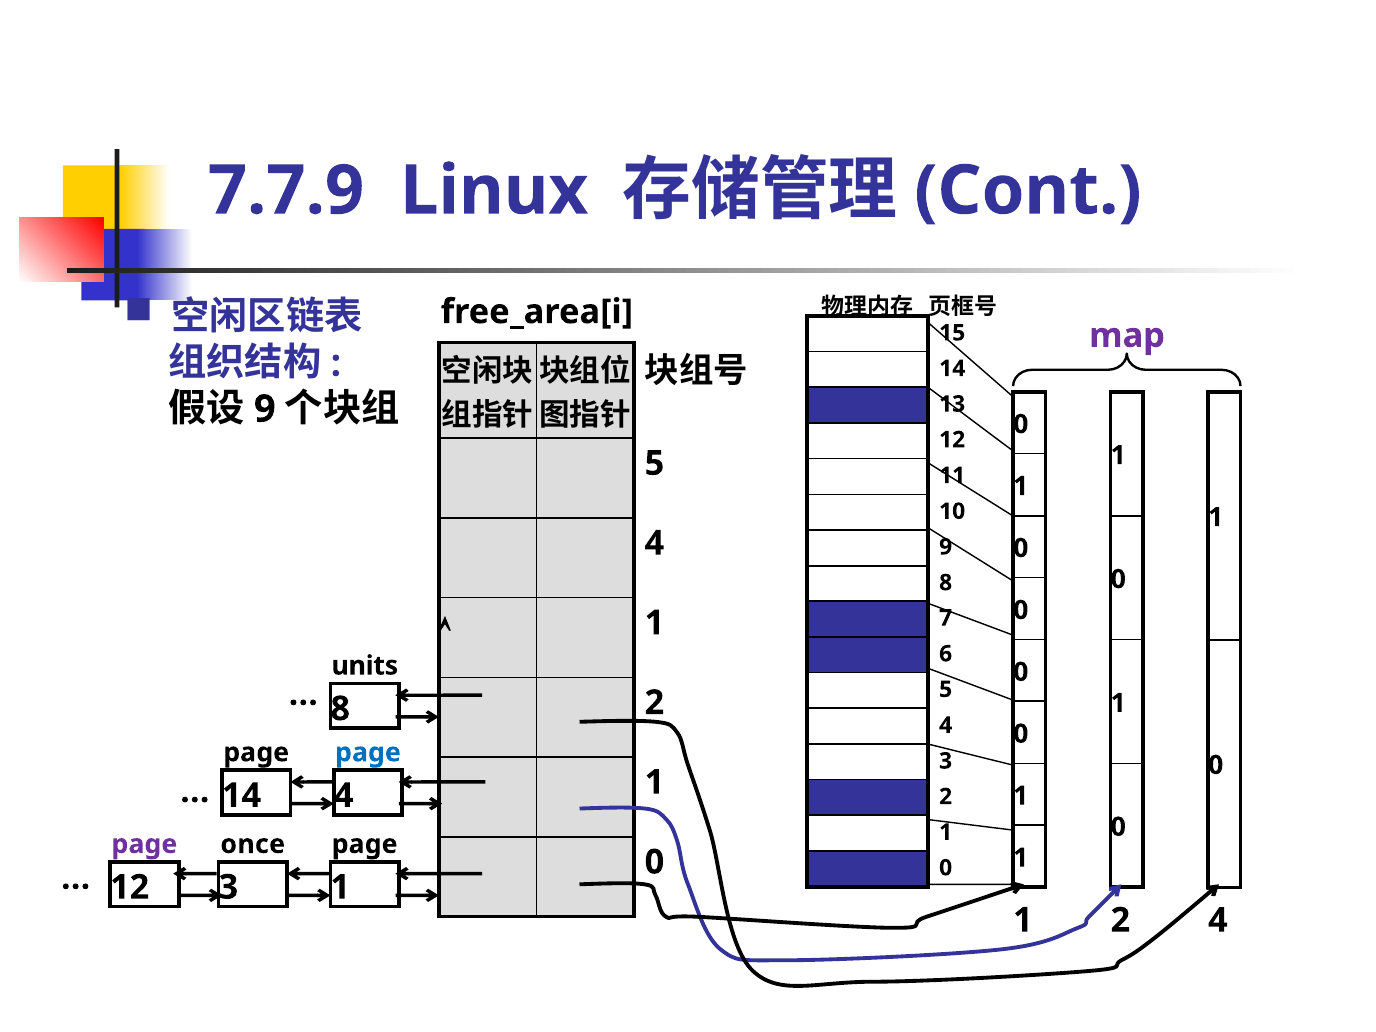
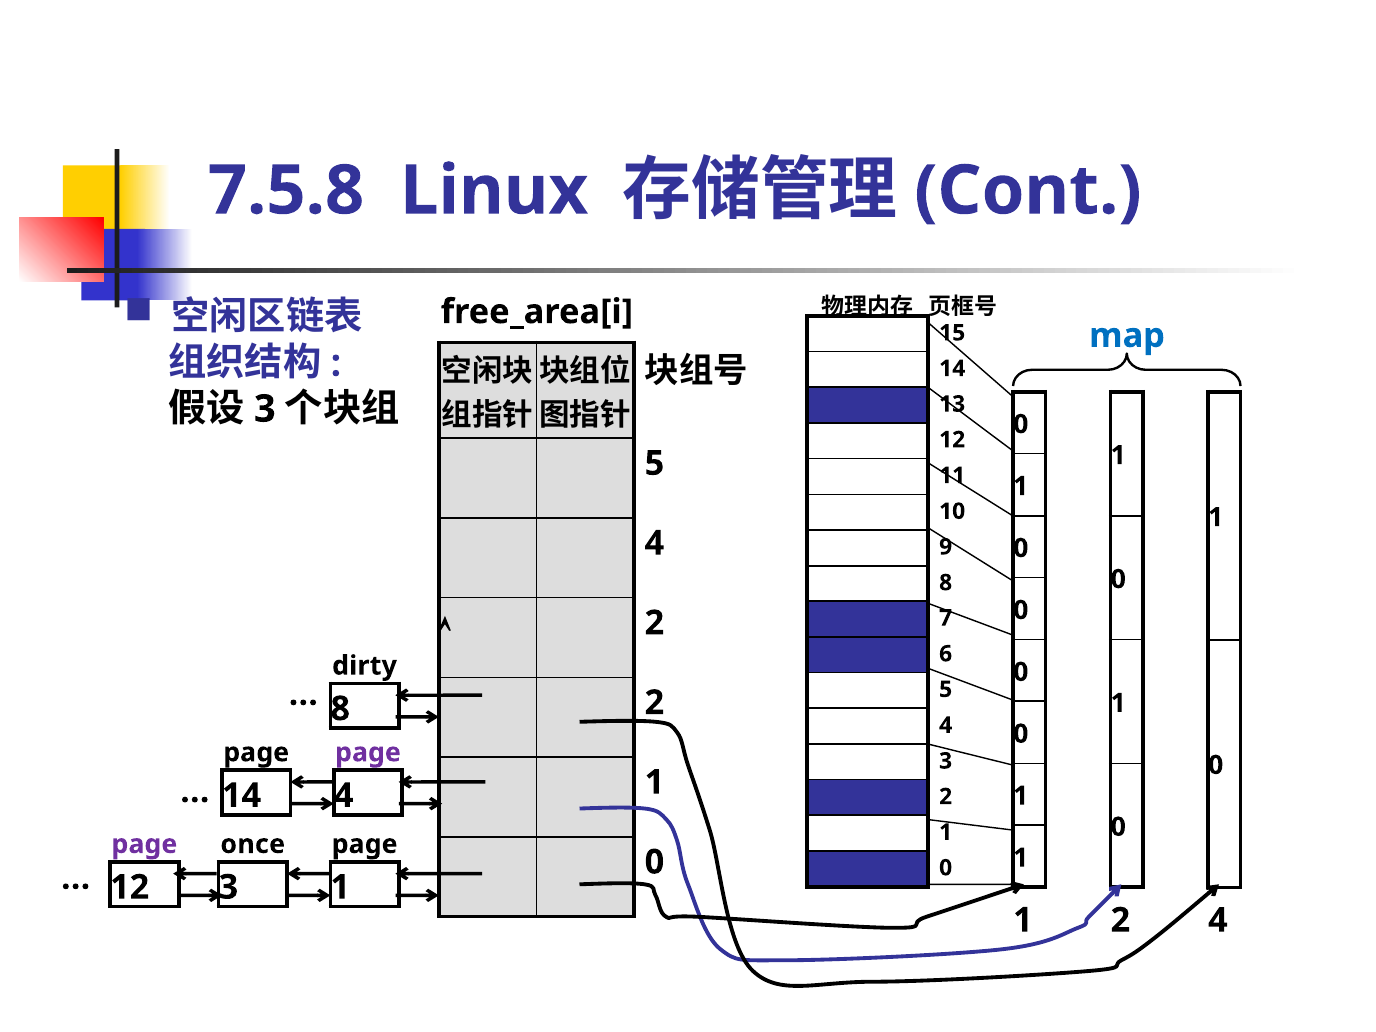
7.7.9: 7.7.9 -> 7.5.8 (286, 191)
map colour: purple -> blue (1127, 336)
9: 9 -> 3 (265, 409)
1: 1 -> 2 (654, 623)
units: units -> dirty (364, 666)
page colour: blue -> purple (368, 752)
